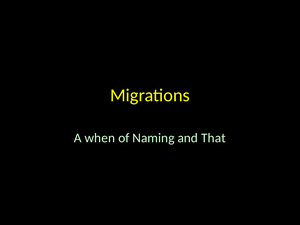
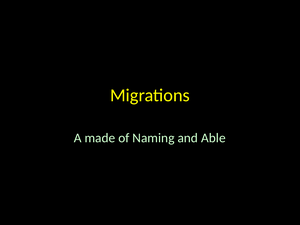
when: when -> made (100, 138)
That: That -> Able (213, 138)
